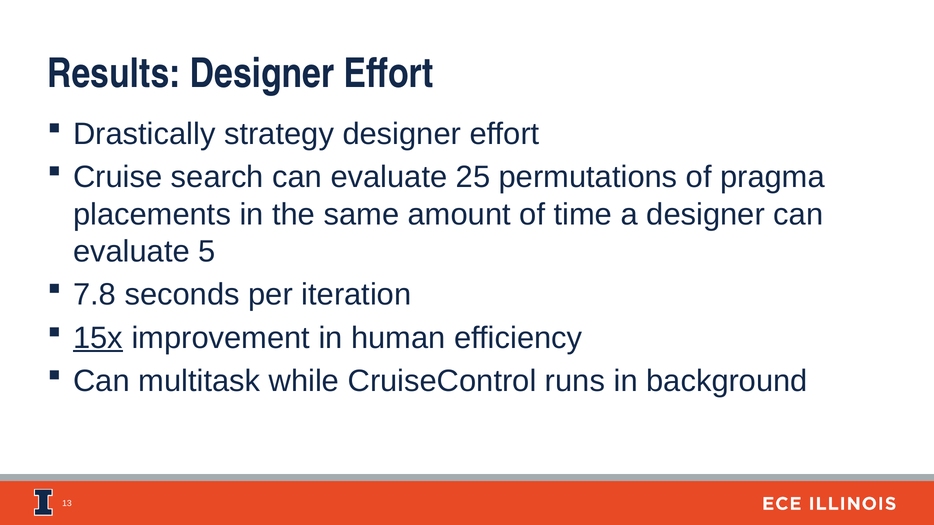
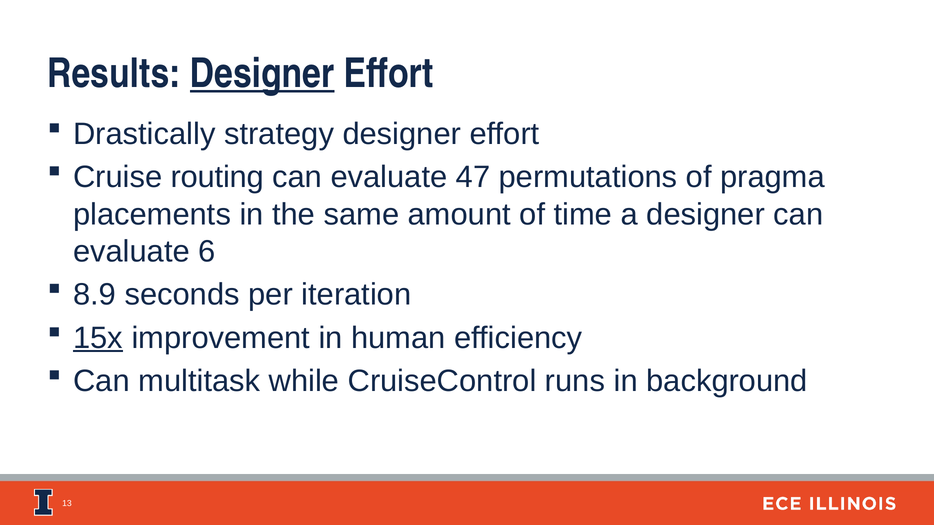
Designer underline: none -> present (262, 74)
search: search -> routing (217, 177)
25: 25 -> 47 (473, 177)
5: 5 -> 6 (207, 252)
7.8: 7.8 -> 8.9 (95, 295)
